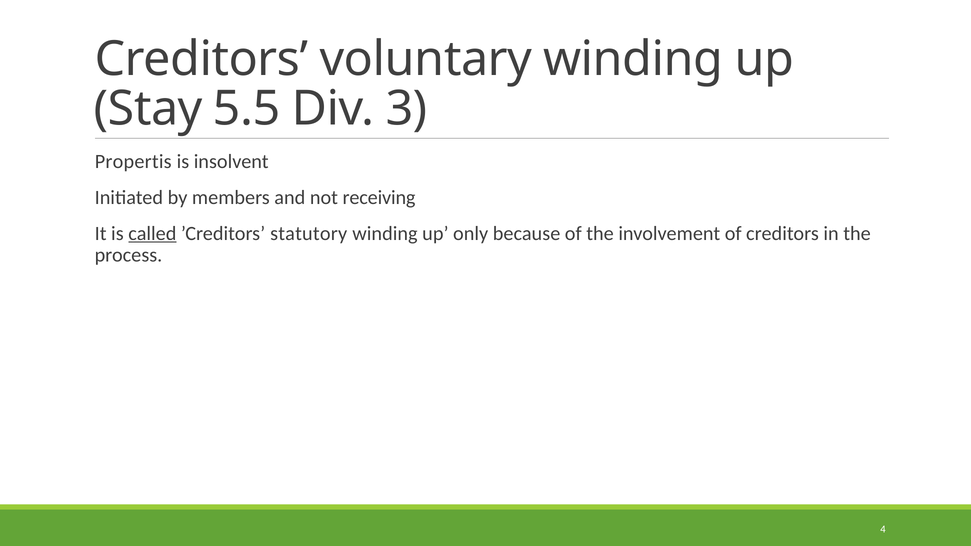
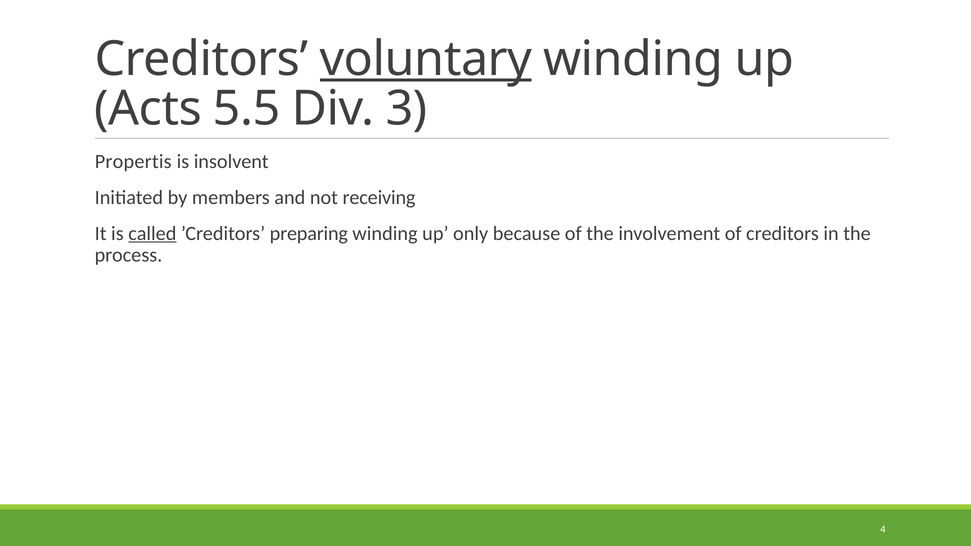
voluntary underline: none -> present (426, 59)
Stay: Stay -> Acts (148, 109)
statutory: statutory -> preparing (309, 233)
